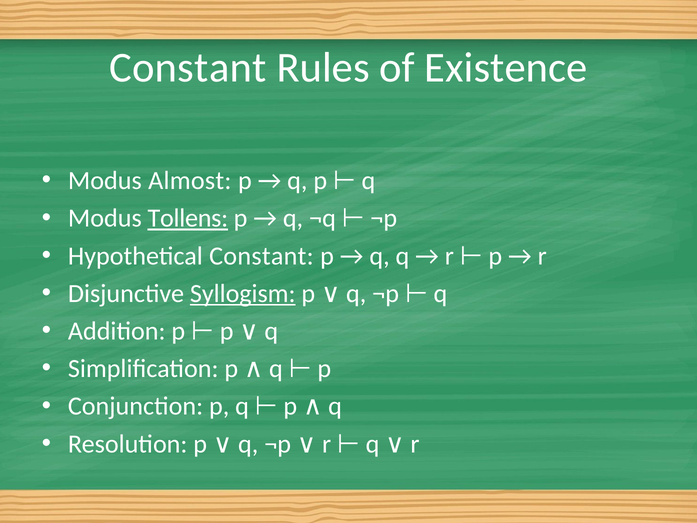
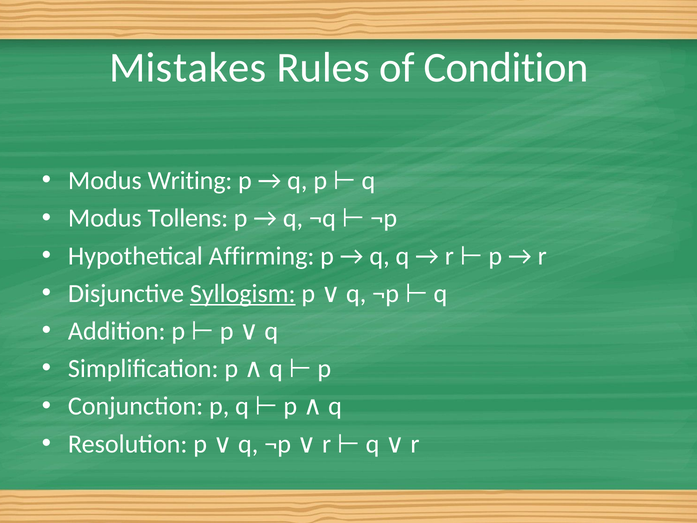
Constant: Constant -> Mistakes (188, 67)
Existence: Existence -> Condition (506, 67)
Almost: Almost -> Writing (190, 181)
Tollens underline: present -> none (188, 218)
Hypothetical Constant: Constant -> Affirming (262, 256)
